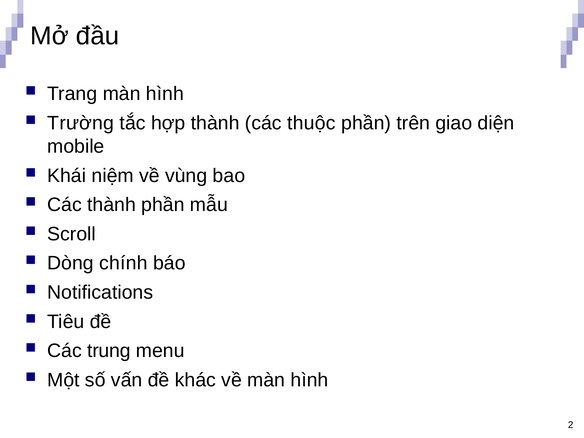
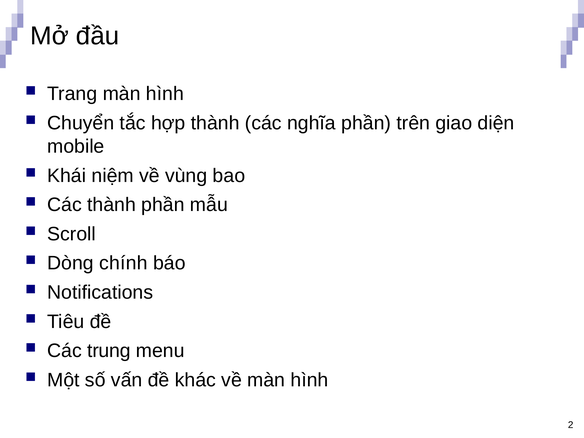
Trường: Trường -> Chuyển (81, 123)
thuộc: thuộc -> nghĩa (311, 123)
